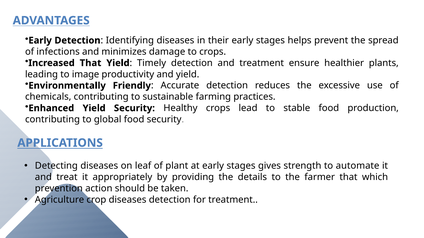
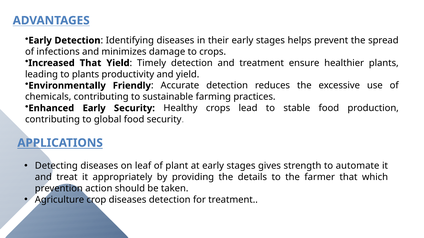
to image: image -> plants (86, 74)
Enhanced Yield: Yield -> Early (94, 108)
